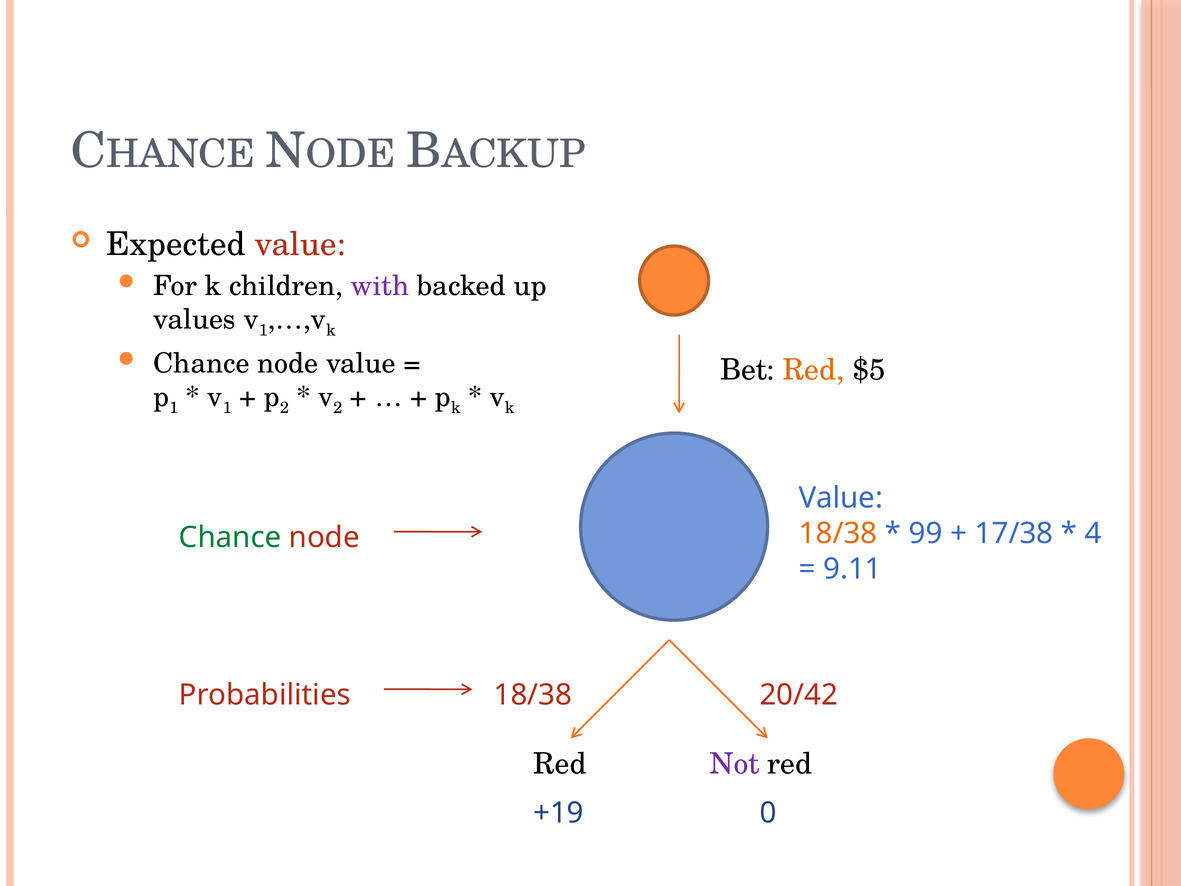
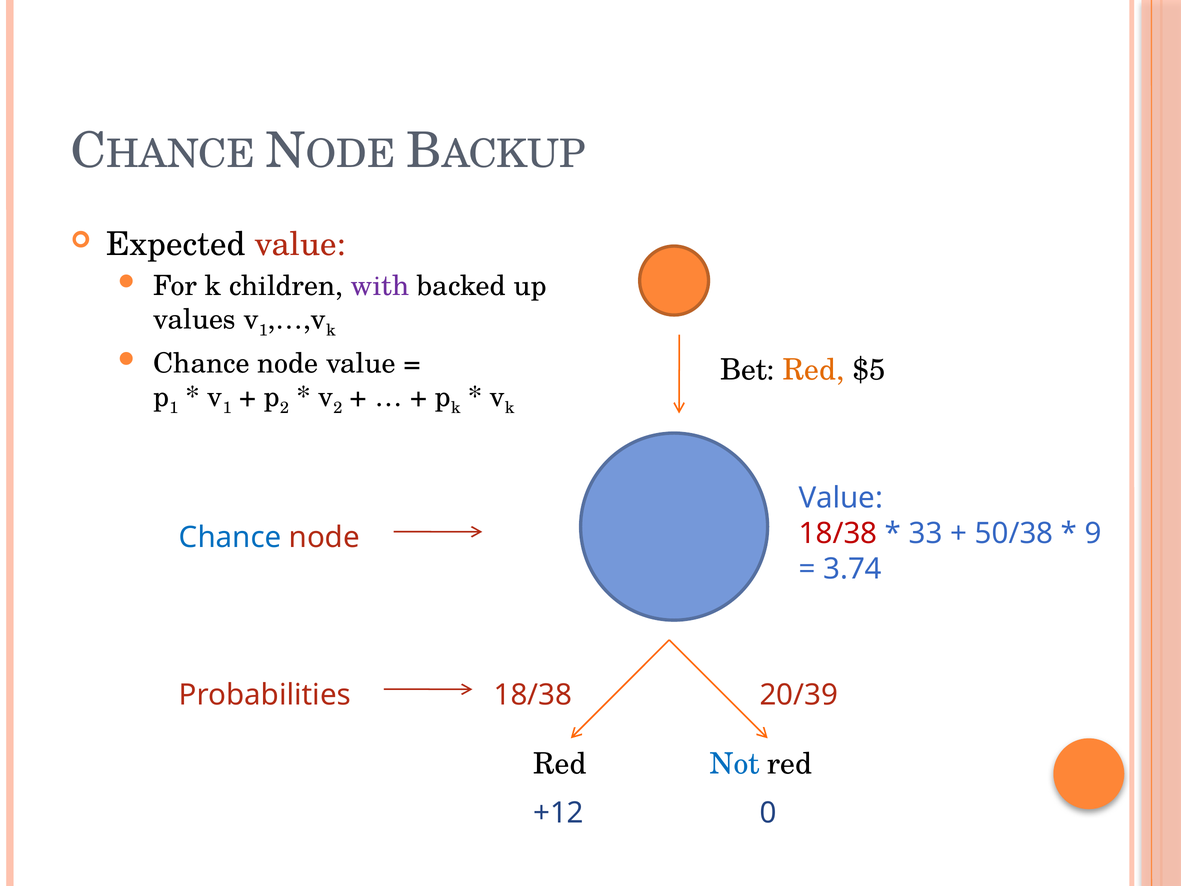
18/38 colour: orange -> red (838, 533)
99: 99 -> 33 (926, 533)
17/38: 17/38 -> 50/38 (1014, 533)
4: 4 -> 9 (1093, 533)
Chance colour: green -> blue (230, 537)
9.11: 9.11 -> 3.74 (853, 569)
20/42: 20/42 -> 20/39 (799, 695)
Not colour: purple -> blue (735, 764)
+19: +19 -> +12 (558, 813)
